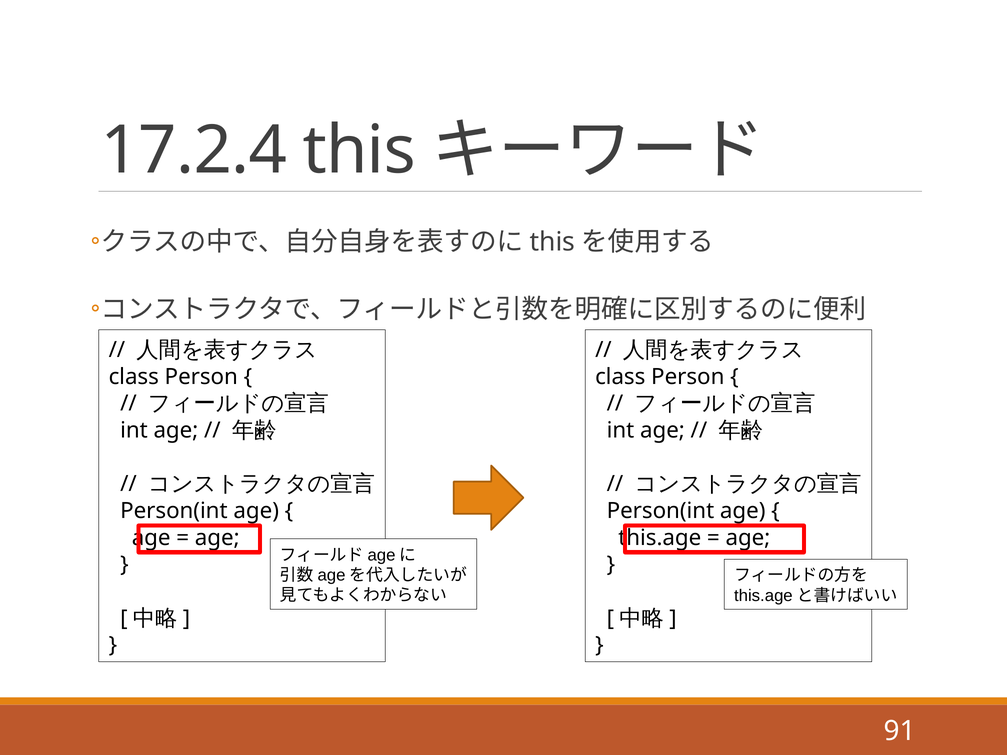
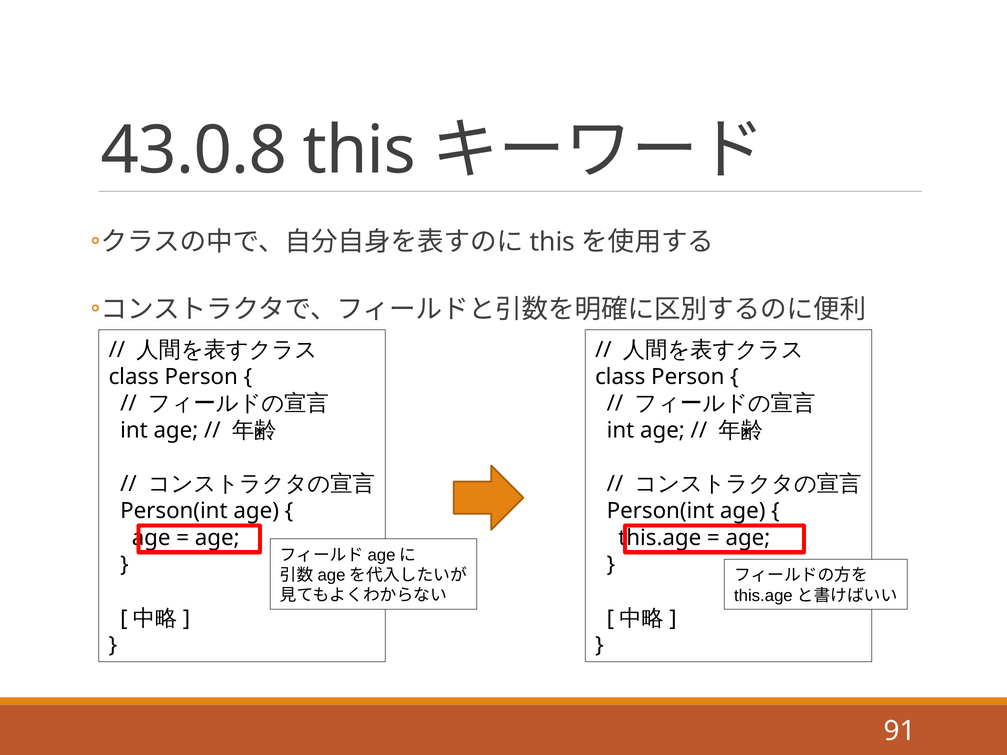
17.2.4: 17.2.4 -> 43.0.8 (194, 150)
